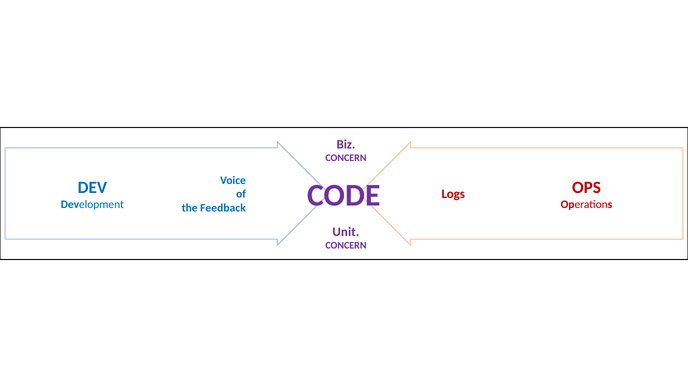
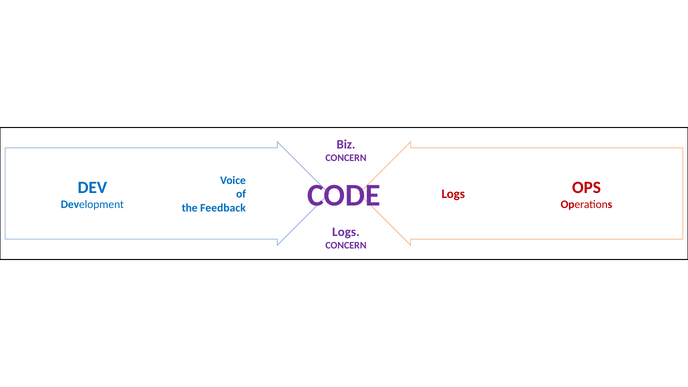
Unit: Unit -> Logs (346, 232)
